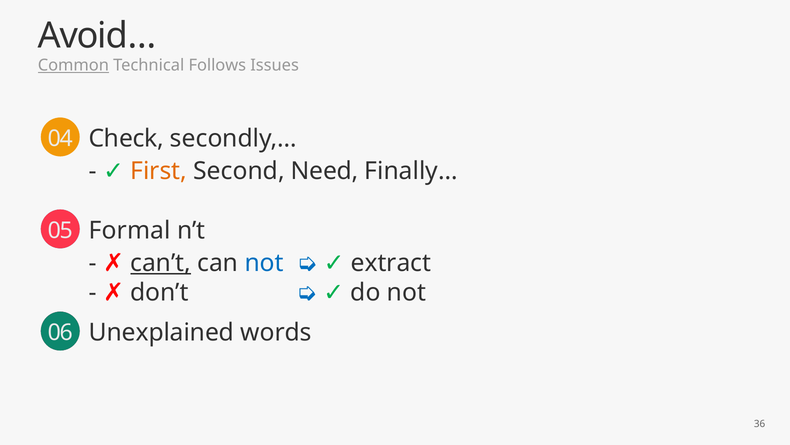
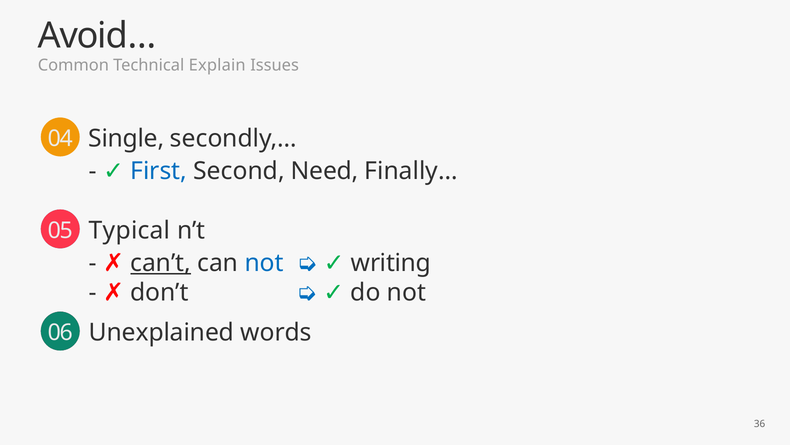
Common underline: present -> none (73, 65)
Follows: Follows -> Explain (217, 65)
Check: Check -> Single (126, 138)
First colour: orange -> blue (159, 171)
Formal: Formal -> Typical (130, 230)
extract: extract -> writing (391, 263)
